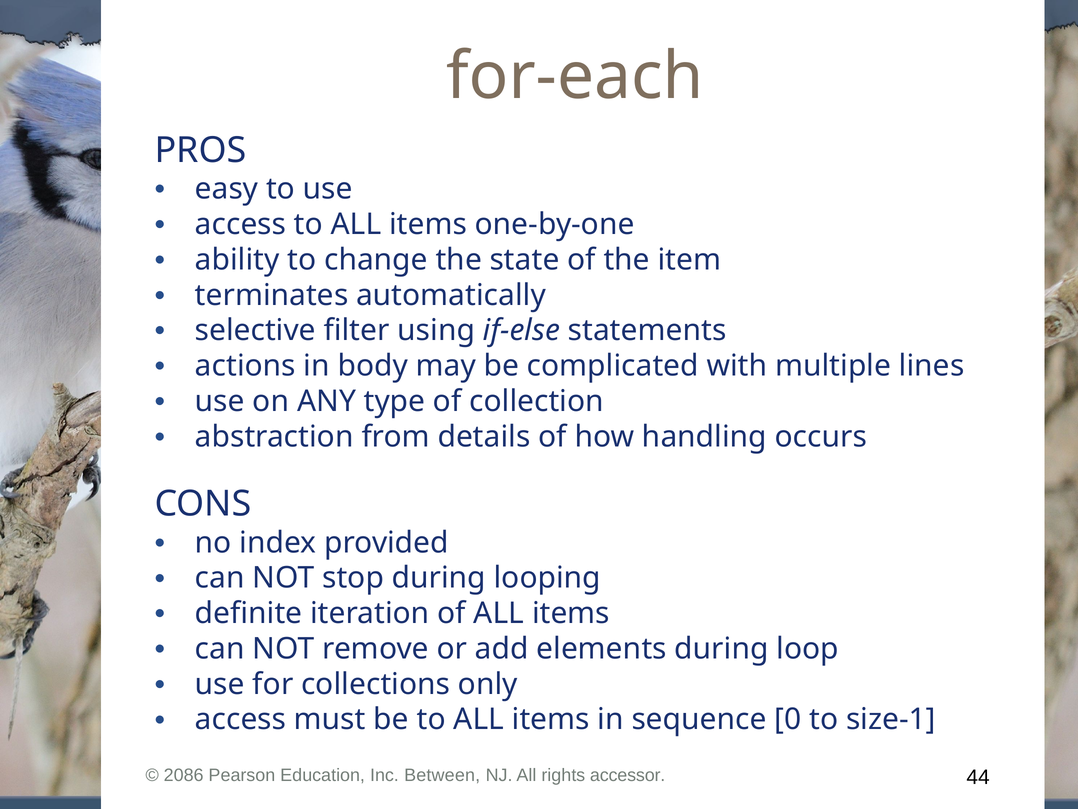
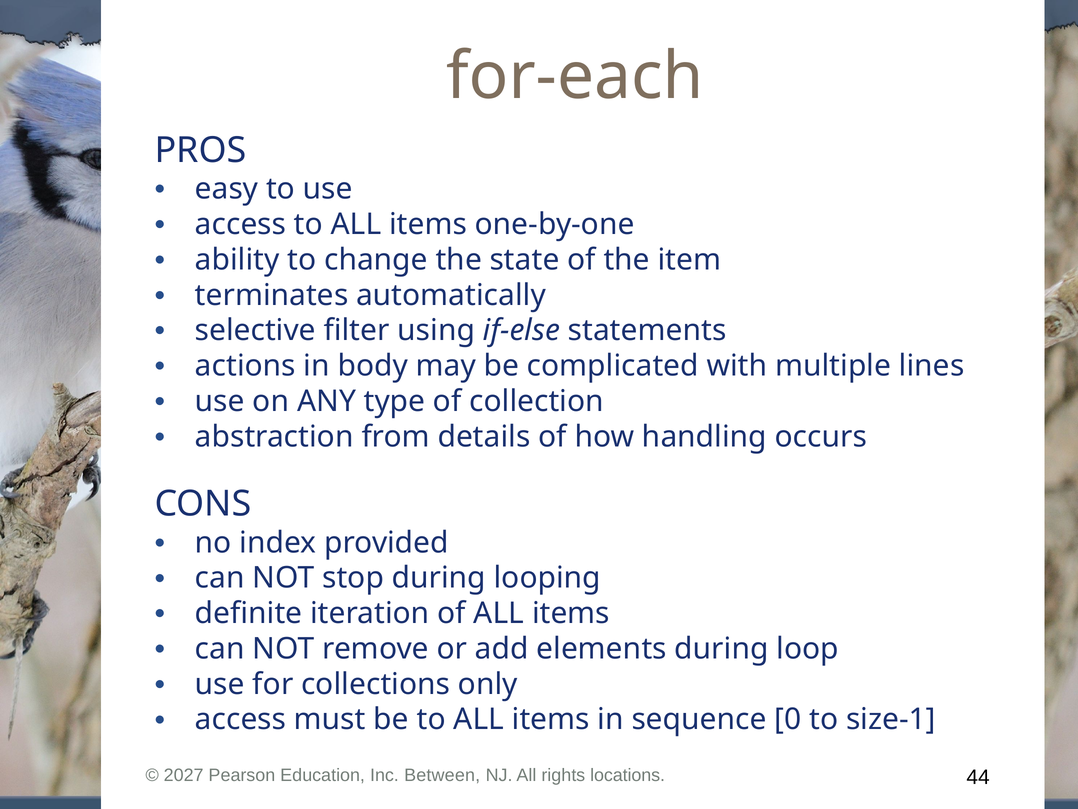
2086: 2086 -> 2027 (184, 775)
accessor: accessor -> locations (628, 775)
